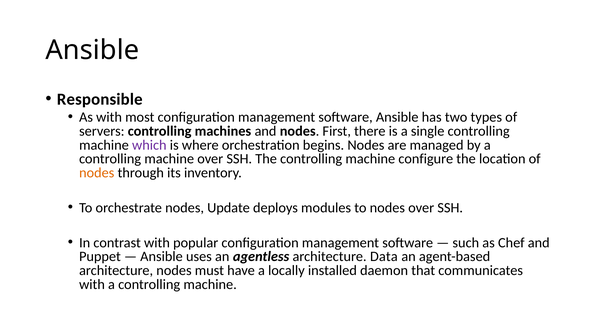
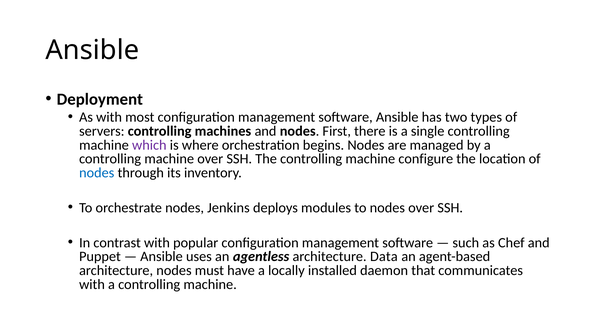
Responsible: Responsible -> Deployment (100, 99)
nodes colour: orange -> blue (97, 173)
Update: Update -> Jenkins (228, 208)
